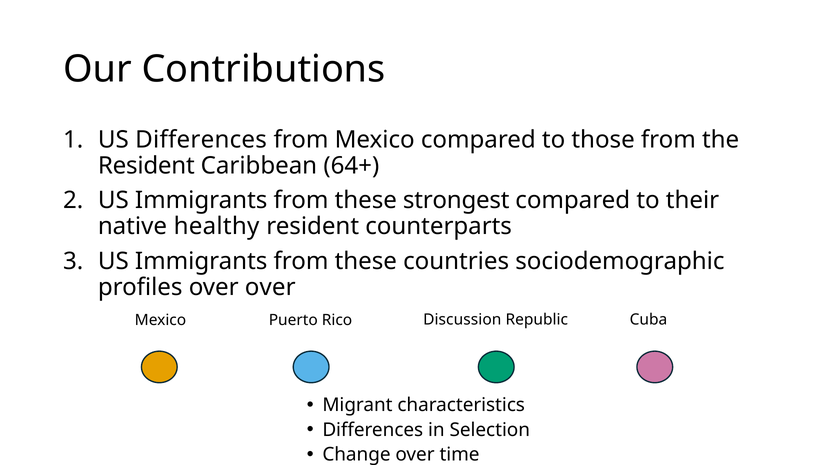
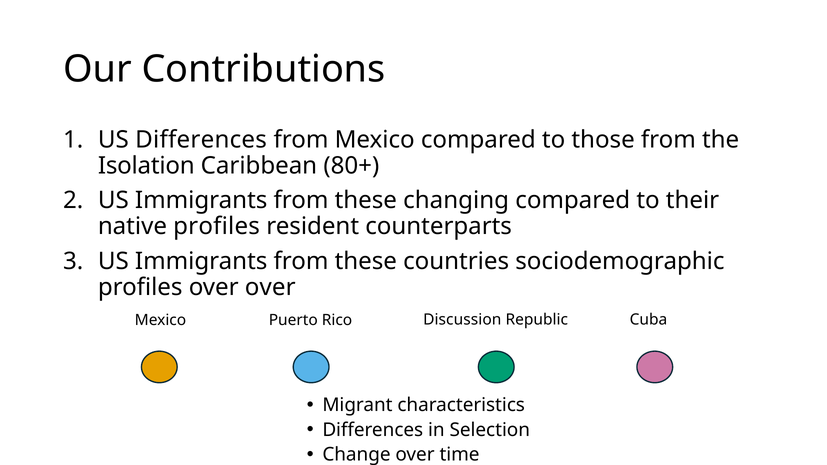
Resident: Resident -> Isolation (146, 166)
64+: 64+ -> 80+ (351, 166)
strongest: strongest -> changing (456, 201)
native healthy: healthy -> profiles (217, 227)
